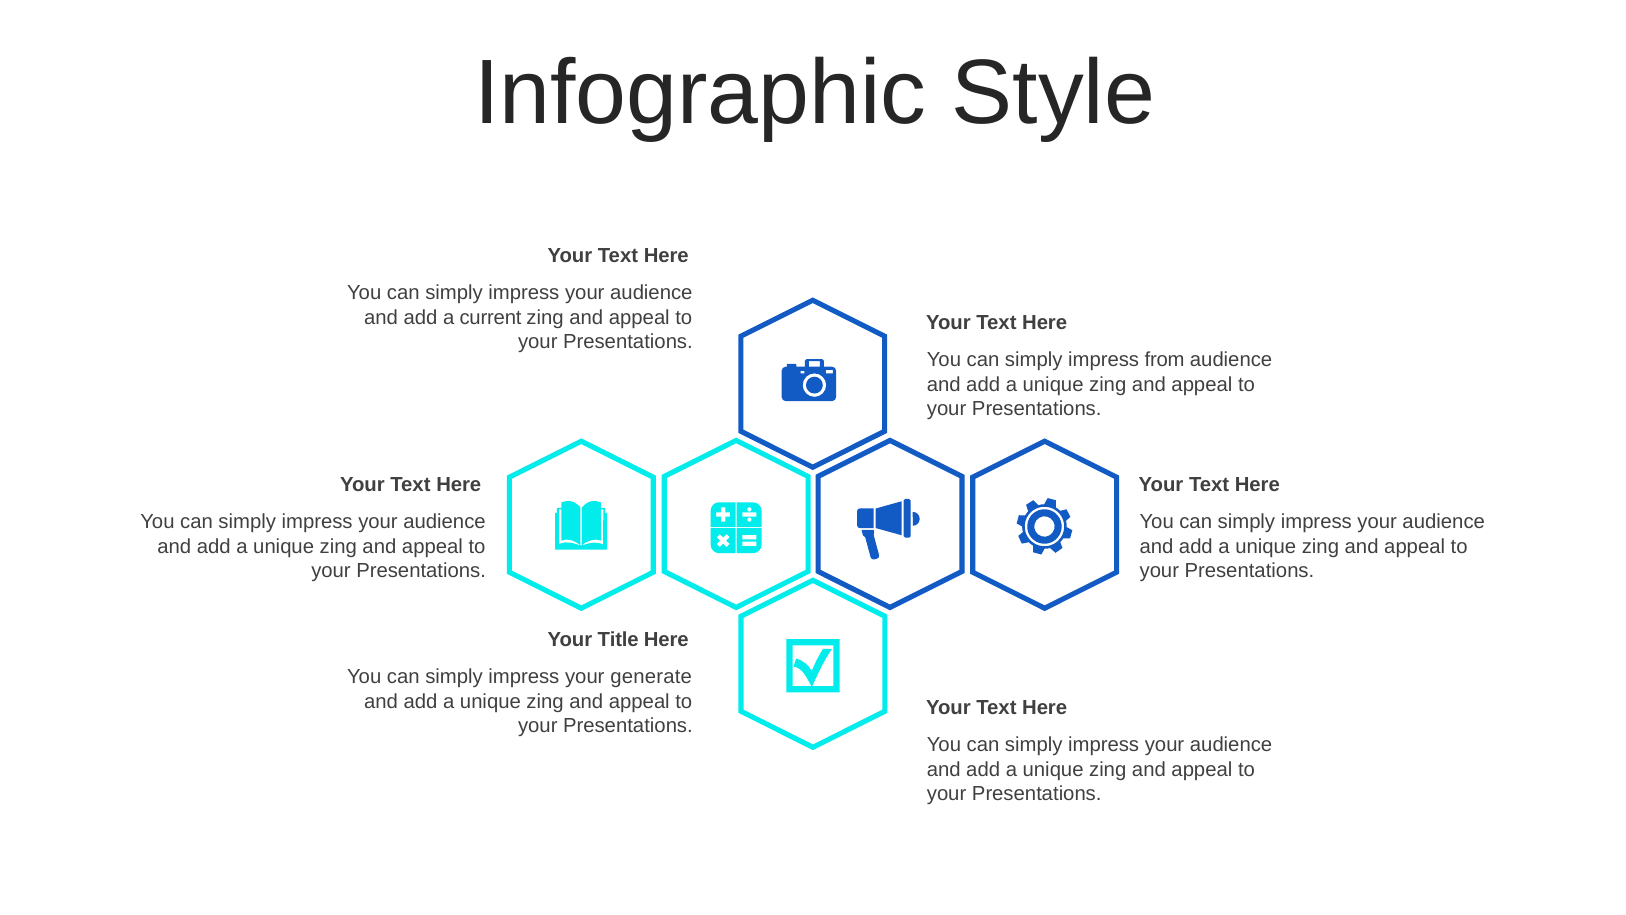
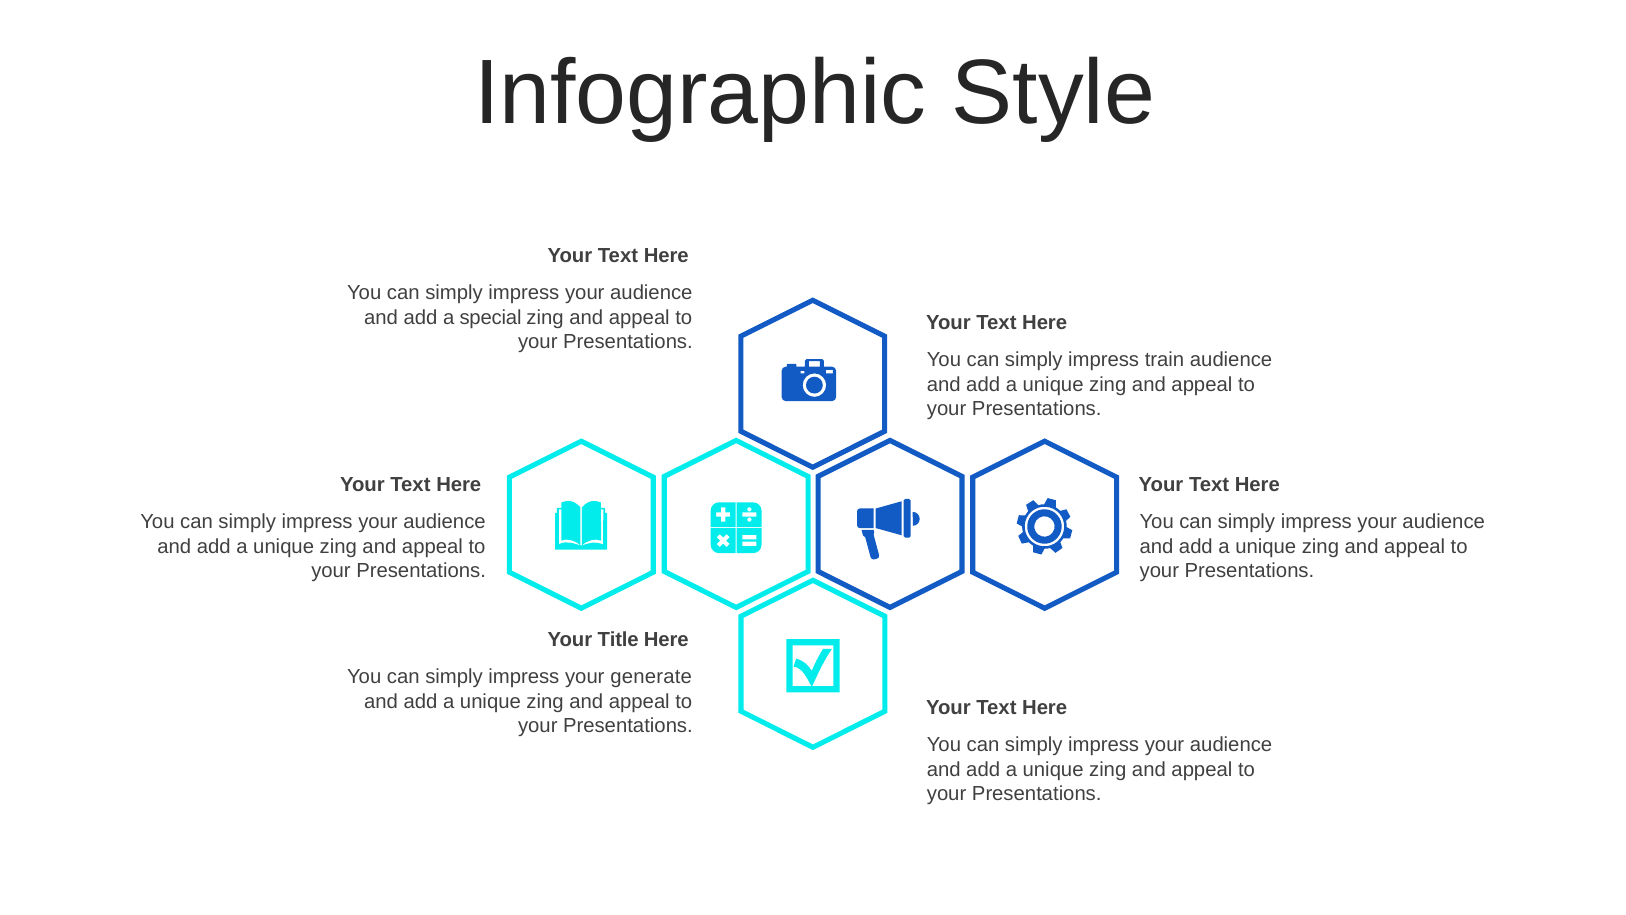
current: current -> special (491, 317)
from: from -> train (1164, 360)
